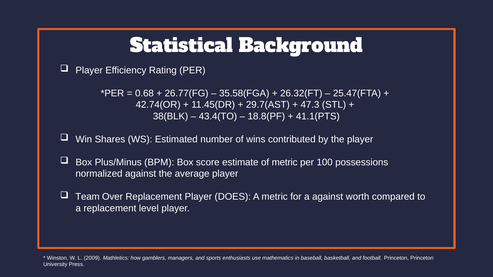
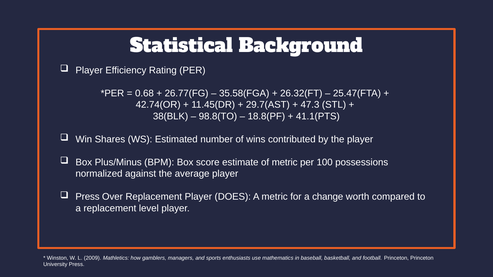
43.4(TO: 43.4(TO -> 98.8(TO (218, 116)
Team: Team -> Press (88, 197)
a against: against -> change (328, 197)
